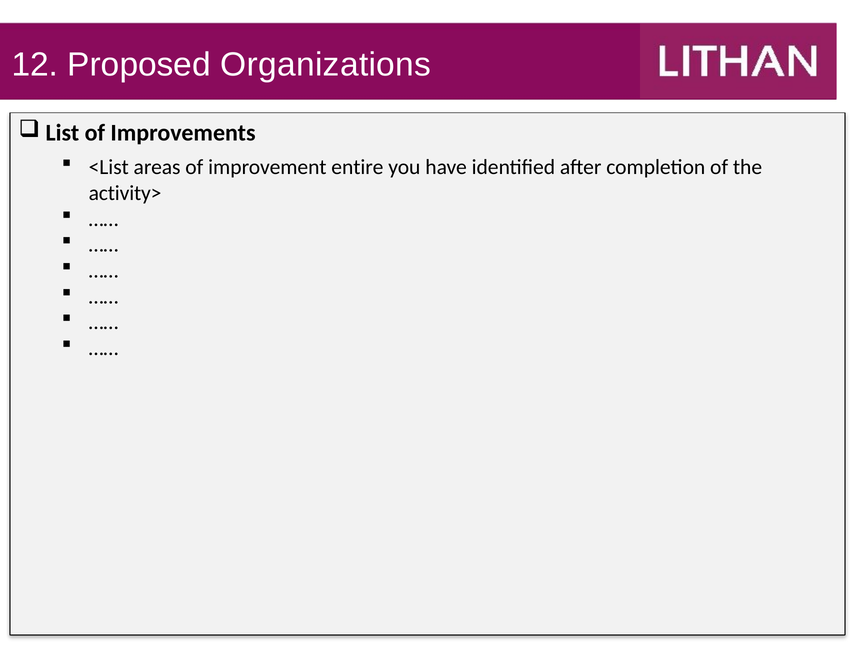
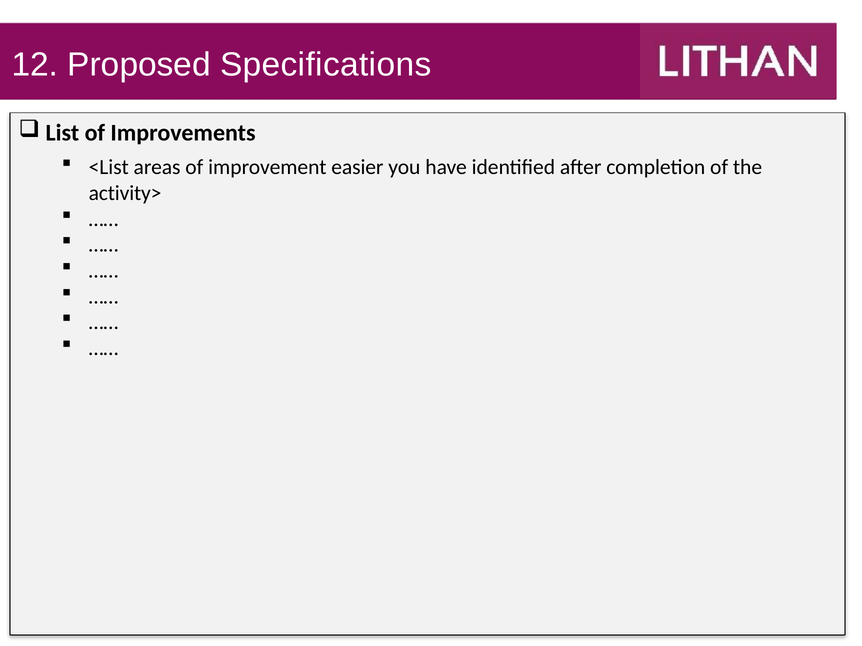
Organizations: Organizations -> Specifications (326, 65)
entire: entire -> easier (357, 167)
